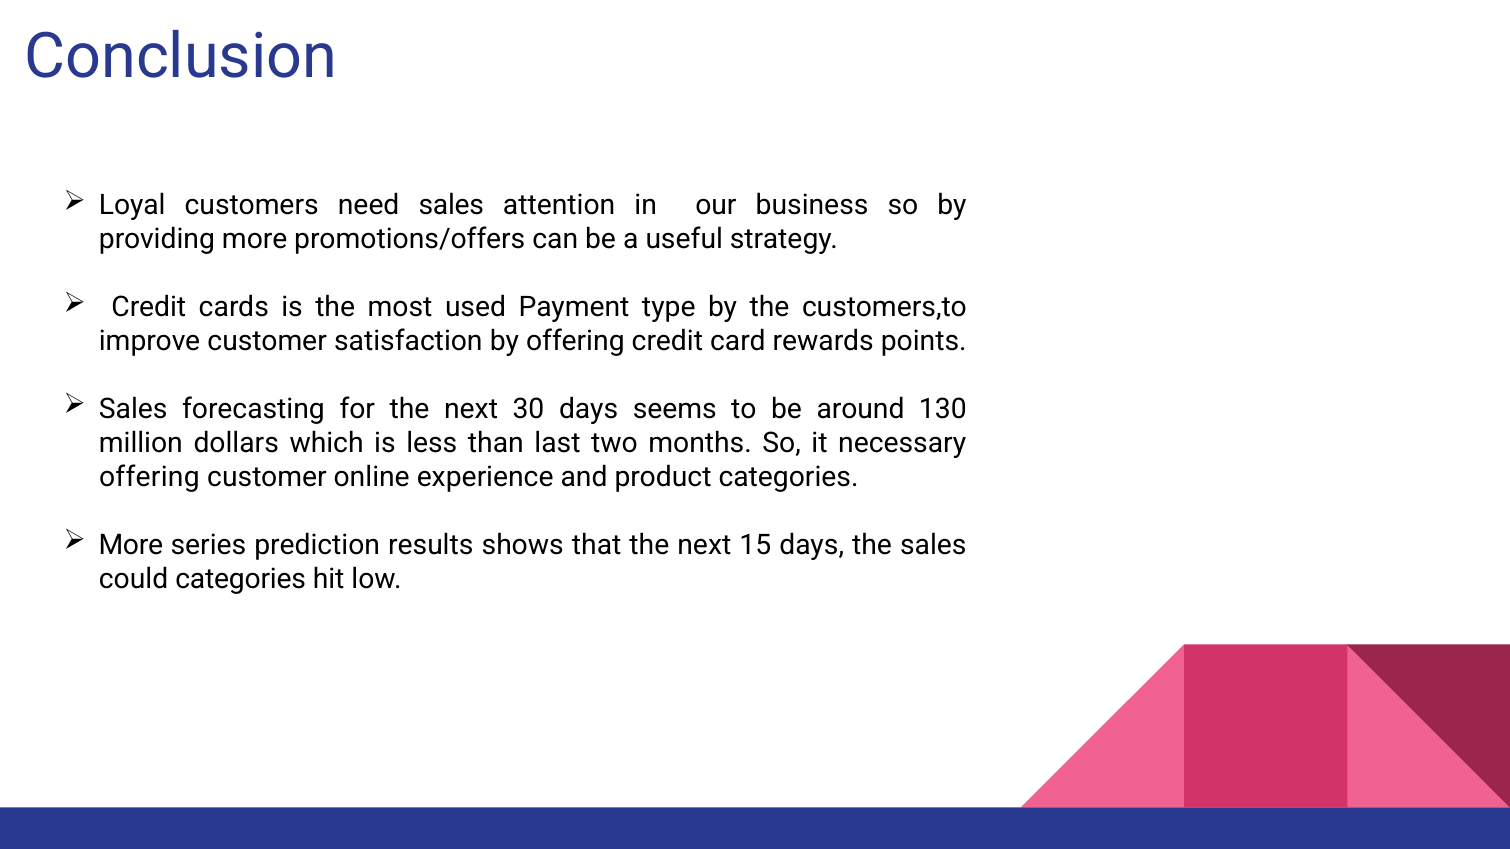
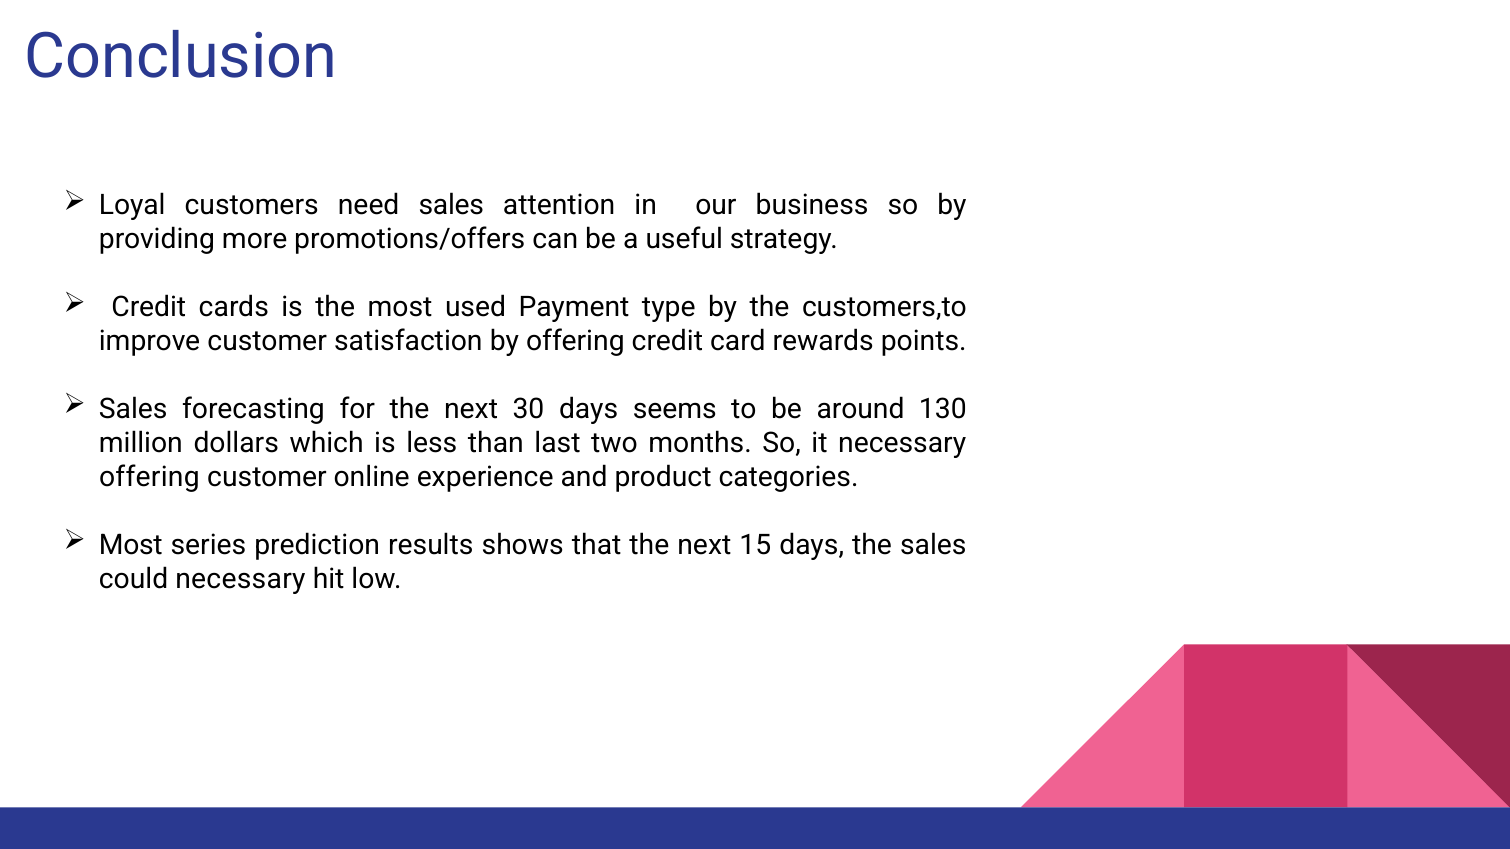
More: More -> Most (131, 545)
could categories: categories -> necessary (240, 579)
